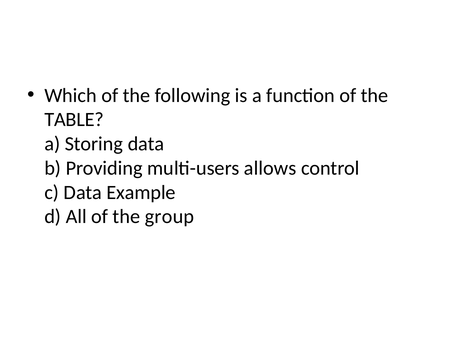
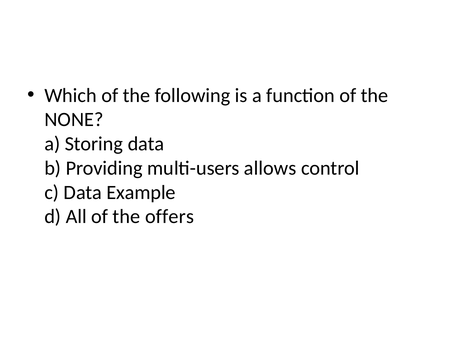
TABLE: TABLE -> NONE (74, 120)
group: group -> offers (170, 217)
